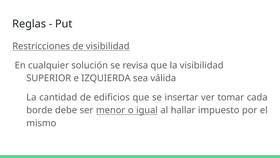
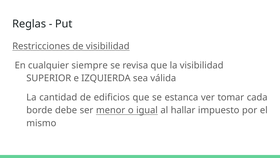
solución: solución -> siempre (90, 65)
insertar: insertar -> estanca (181, 97)
